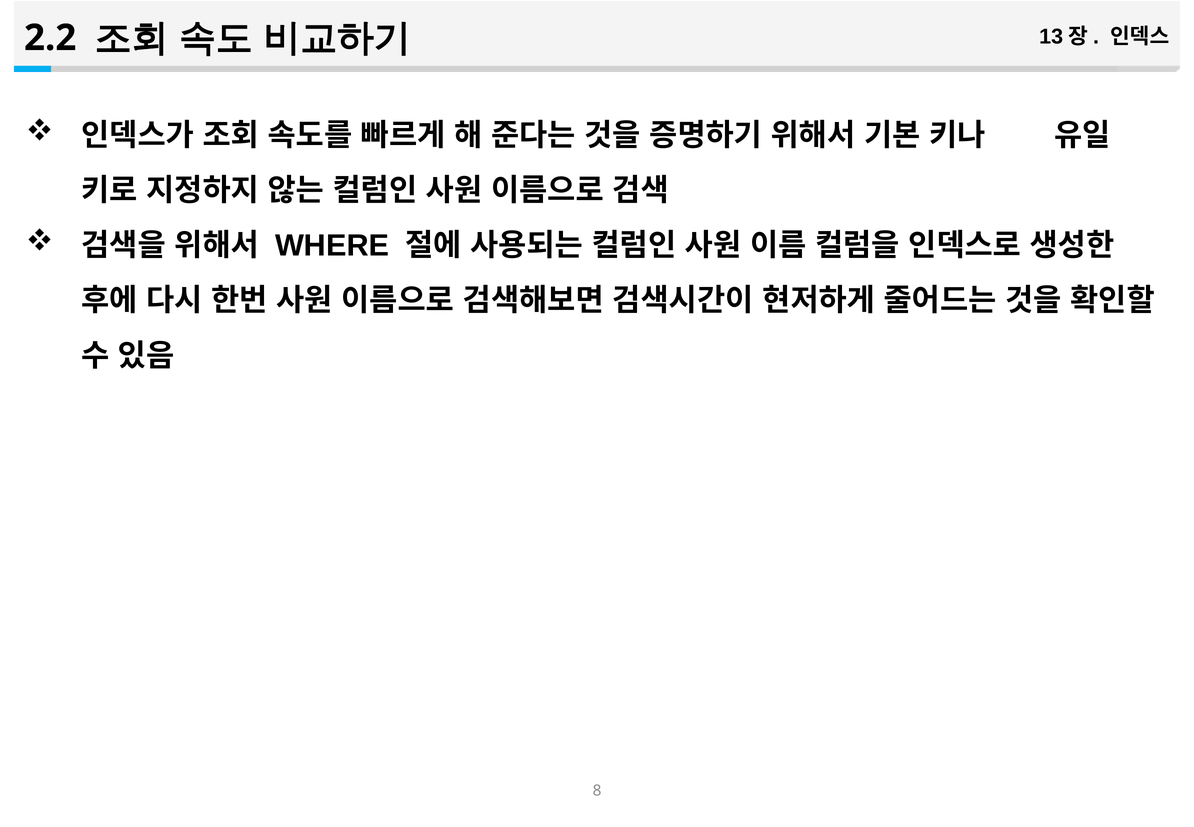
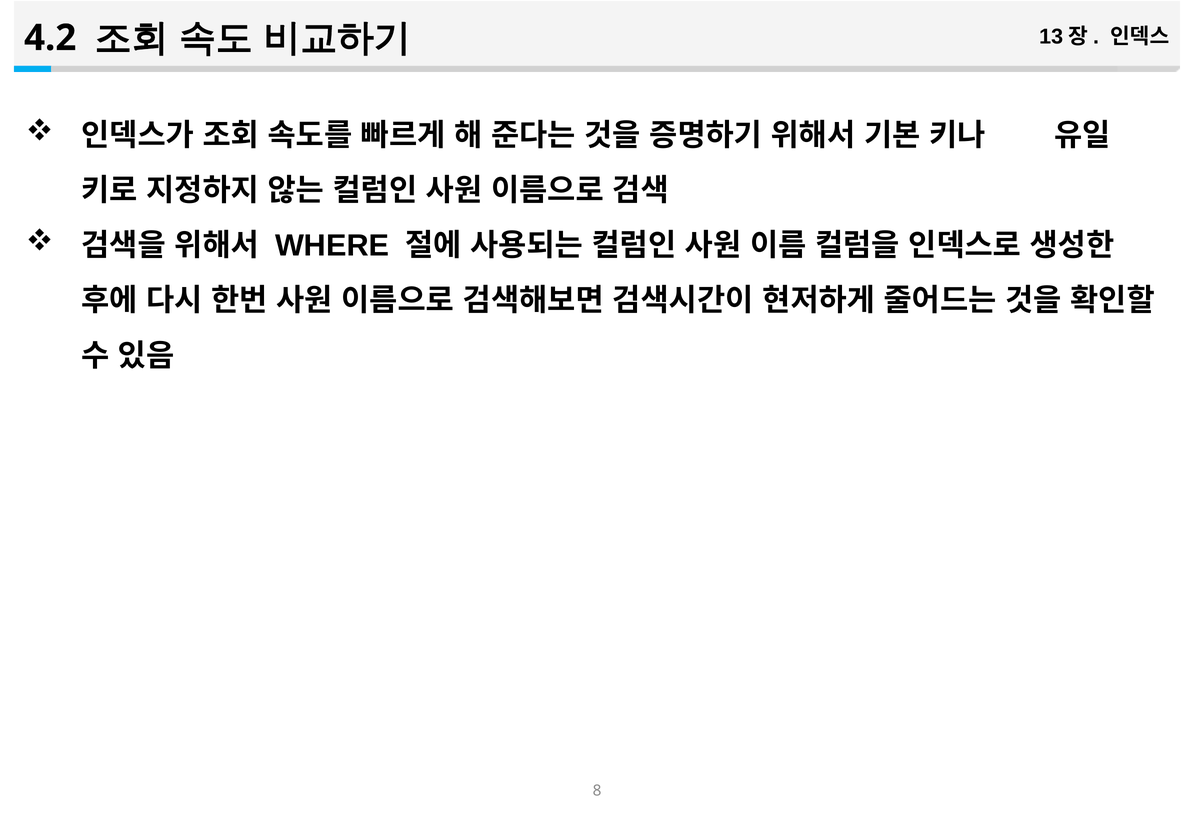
2.2: 2.2 -> 4.2 (50, 38)
